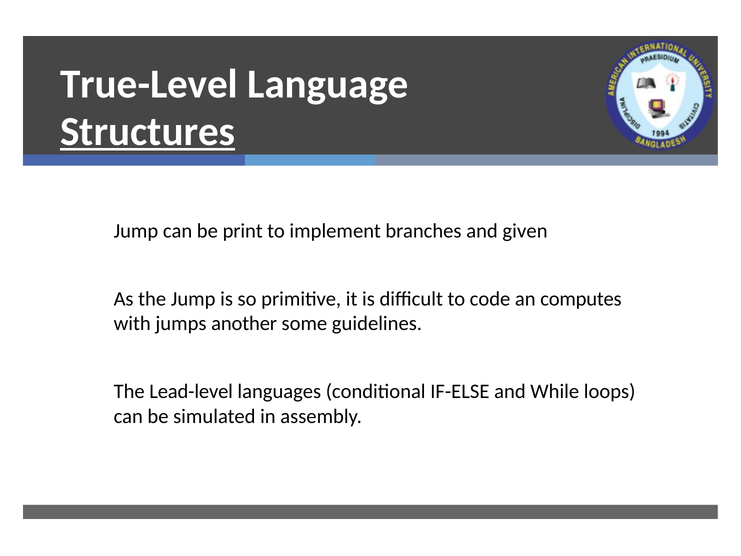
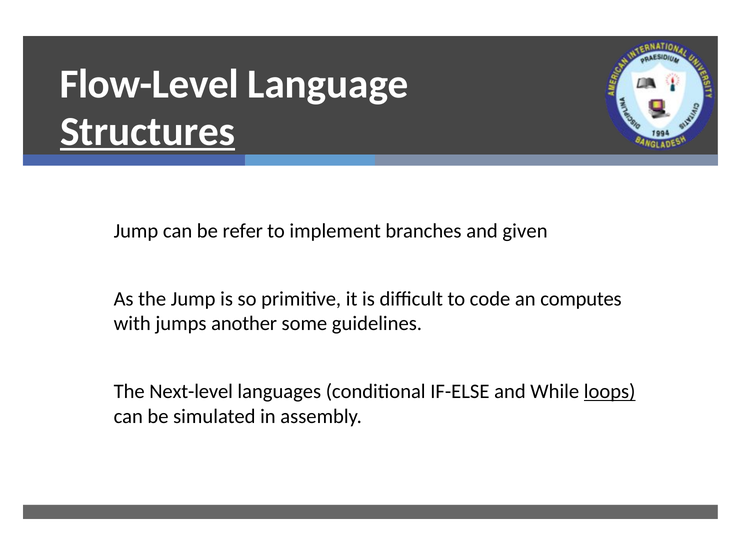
True-Level: True-Level -> Flow-Level (149, 84)
print: print -> refer (243, 231)
Lead-level: Lead-level -> Next-level (191, 391)
loops underline: none -> present (610, 391)
